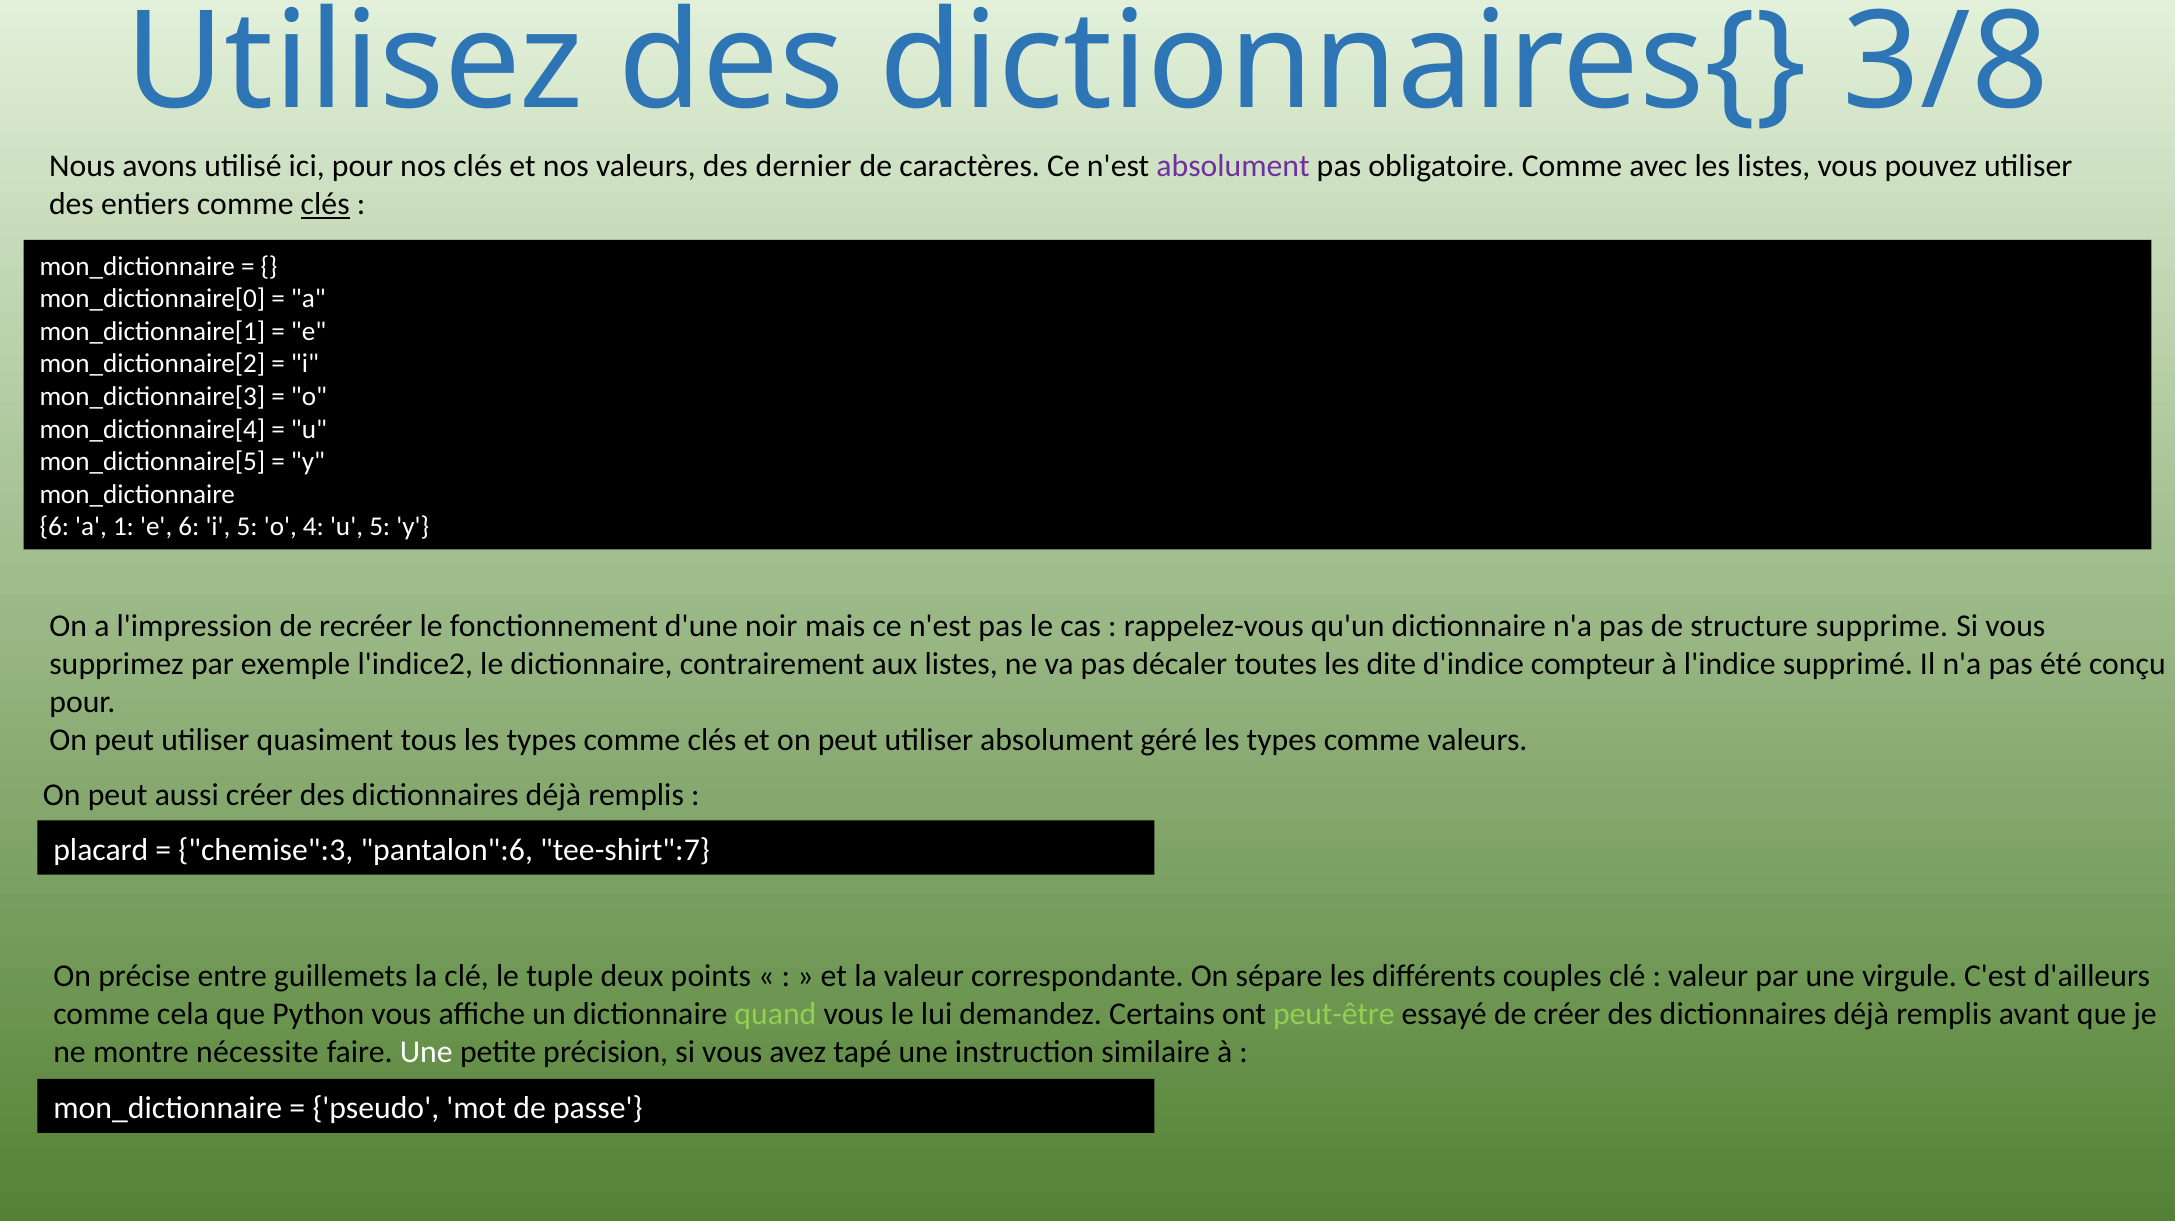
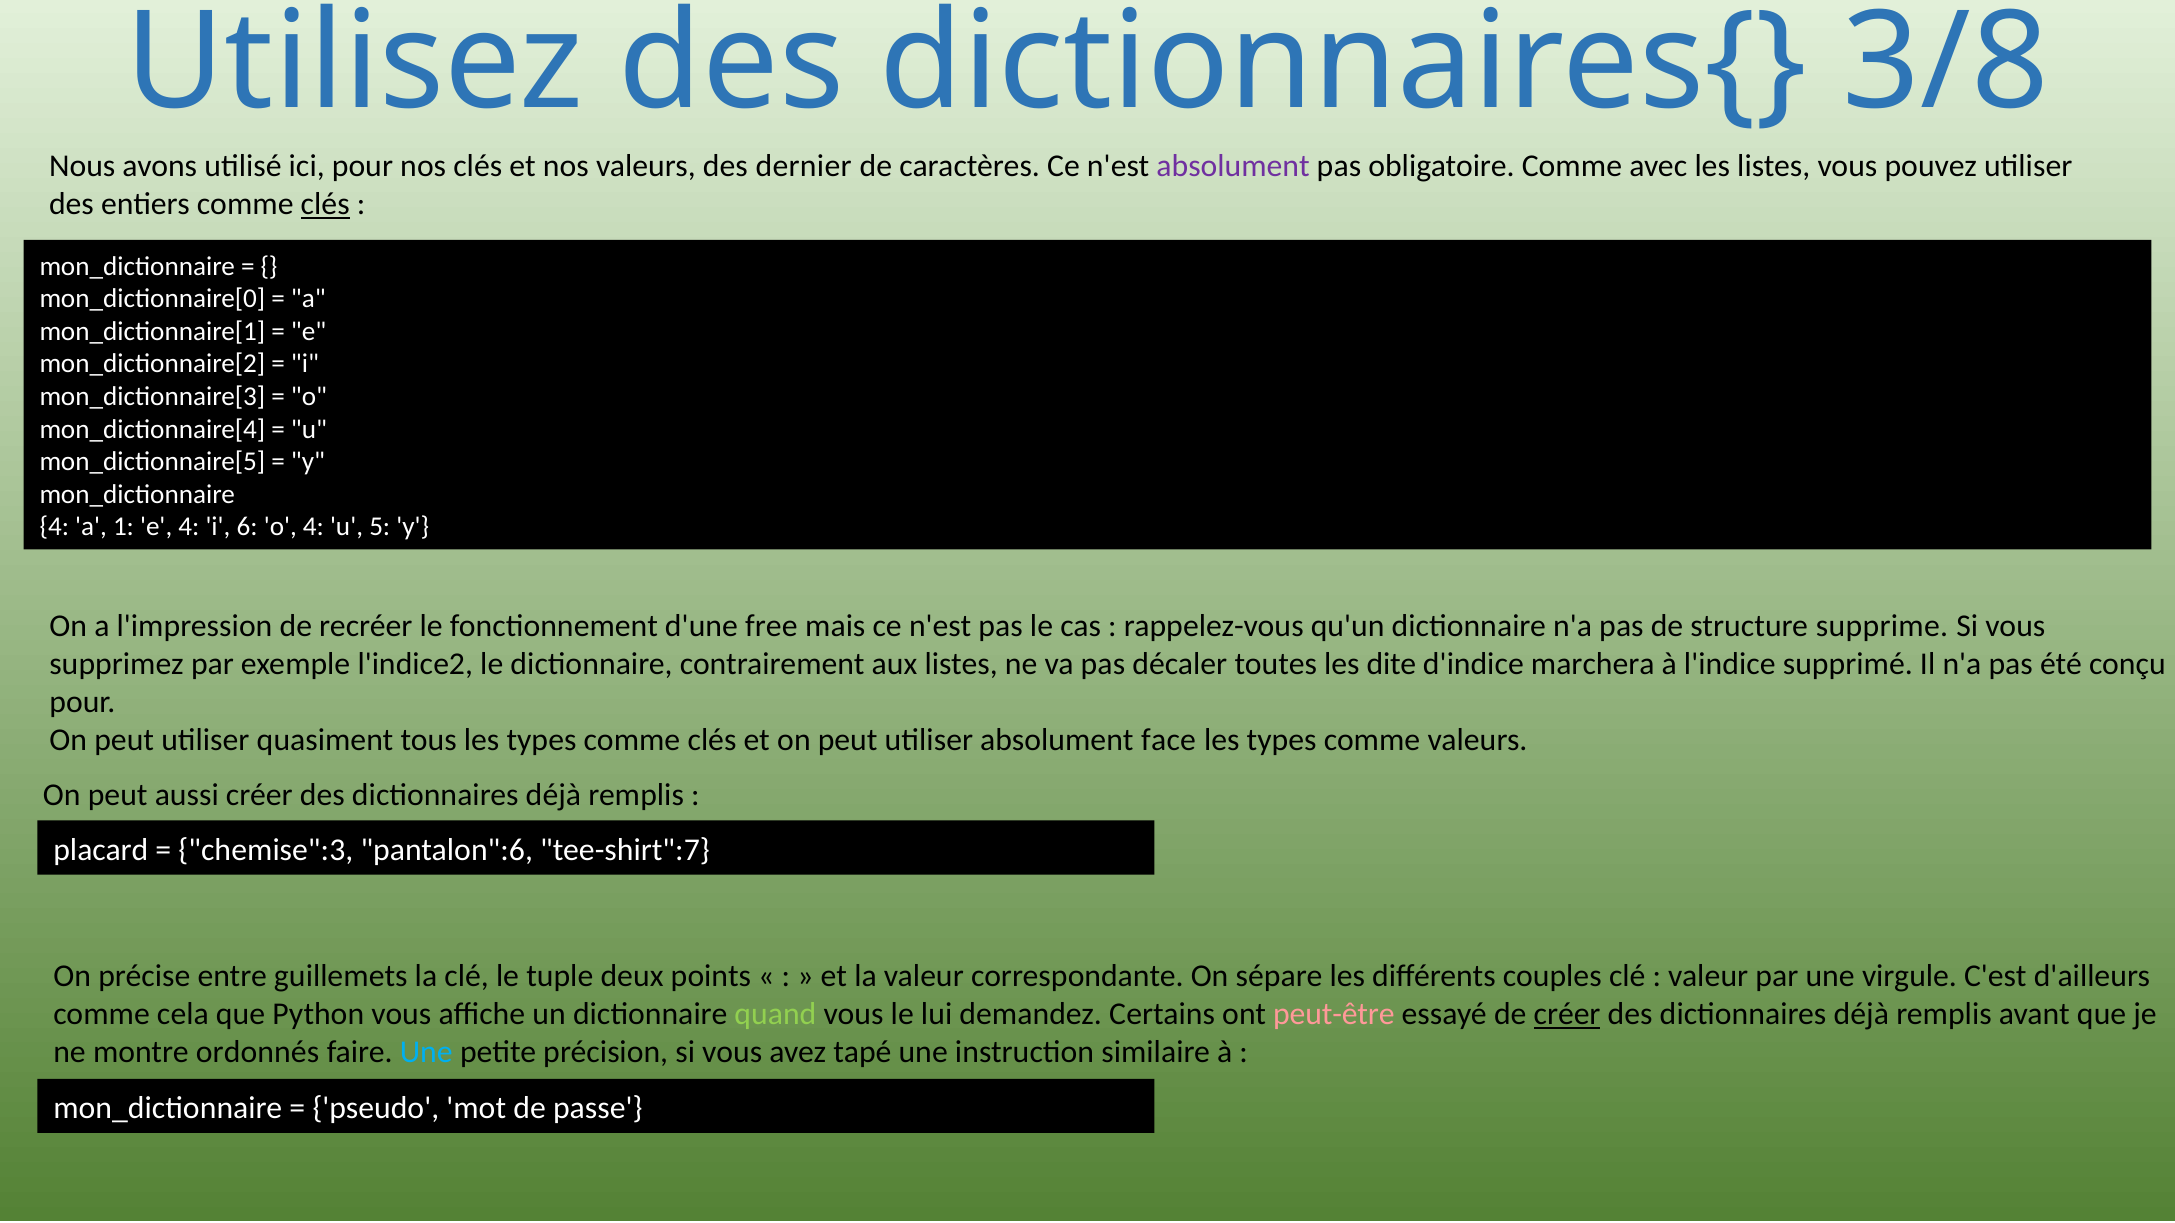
6: 6 -> 4 (54, 527)
e 6: 6 -> 4 (189, 527)
i 5: 5 -> 6 (247, 527)
noir: noir -> free (771, 626)
compteur: compteur -> marchera (1593, 664)
géré: géré -> face (1169, 740)
peut-être colour: light green -> pink (1334, 1014)
créer underline: none -> present (1567, 1014)
nécessite: nécessite -> ordonnés (258, 1052)
Une colour: white -> light blue (426, 1052)
